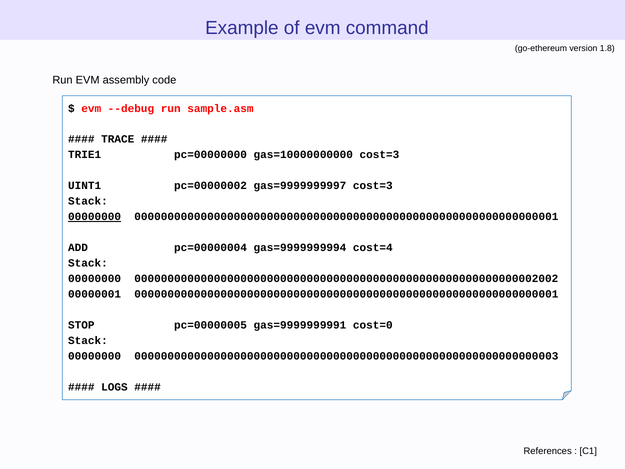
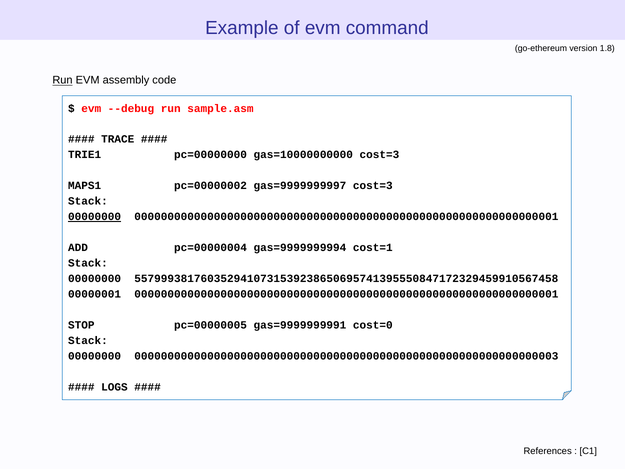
Run underline: none -> present (63, 80)
UINT1: UINT1 -> MAPS1 (85, 186)
cost=4: cost=4 -> cost=1 (373, 248)
0000000000000000000000000000000000000000000000000000000000002002: 0000000000000000000000000000000000000000000000000000000000002002 -> 5579993817603529410731539238650695741395550847172329459910567458 (346, 278)
